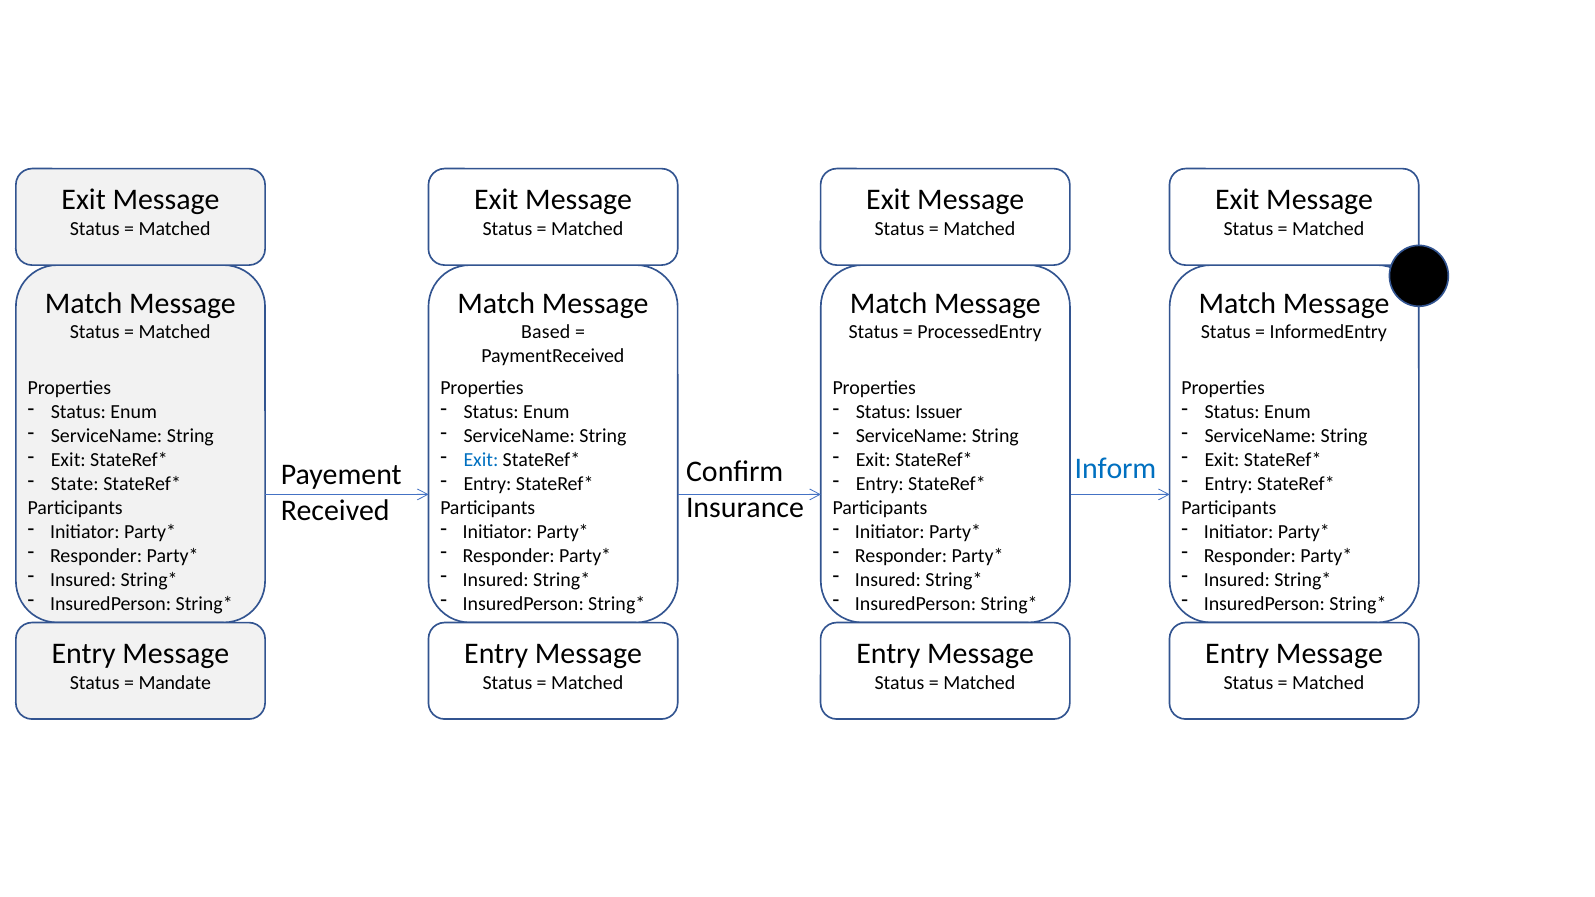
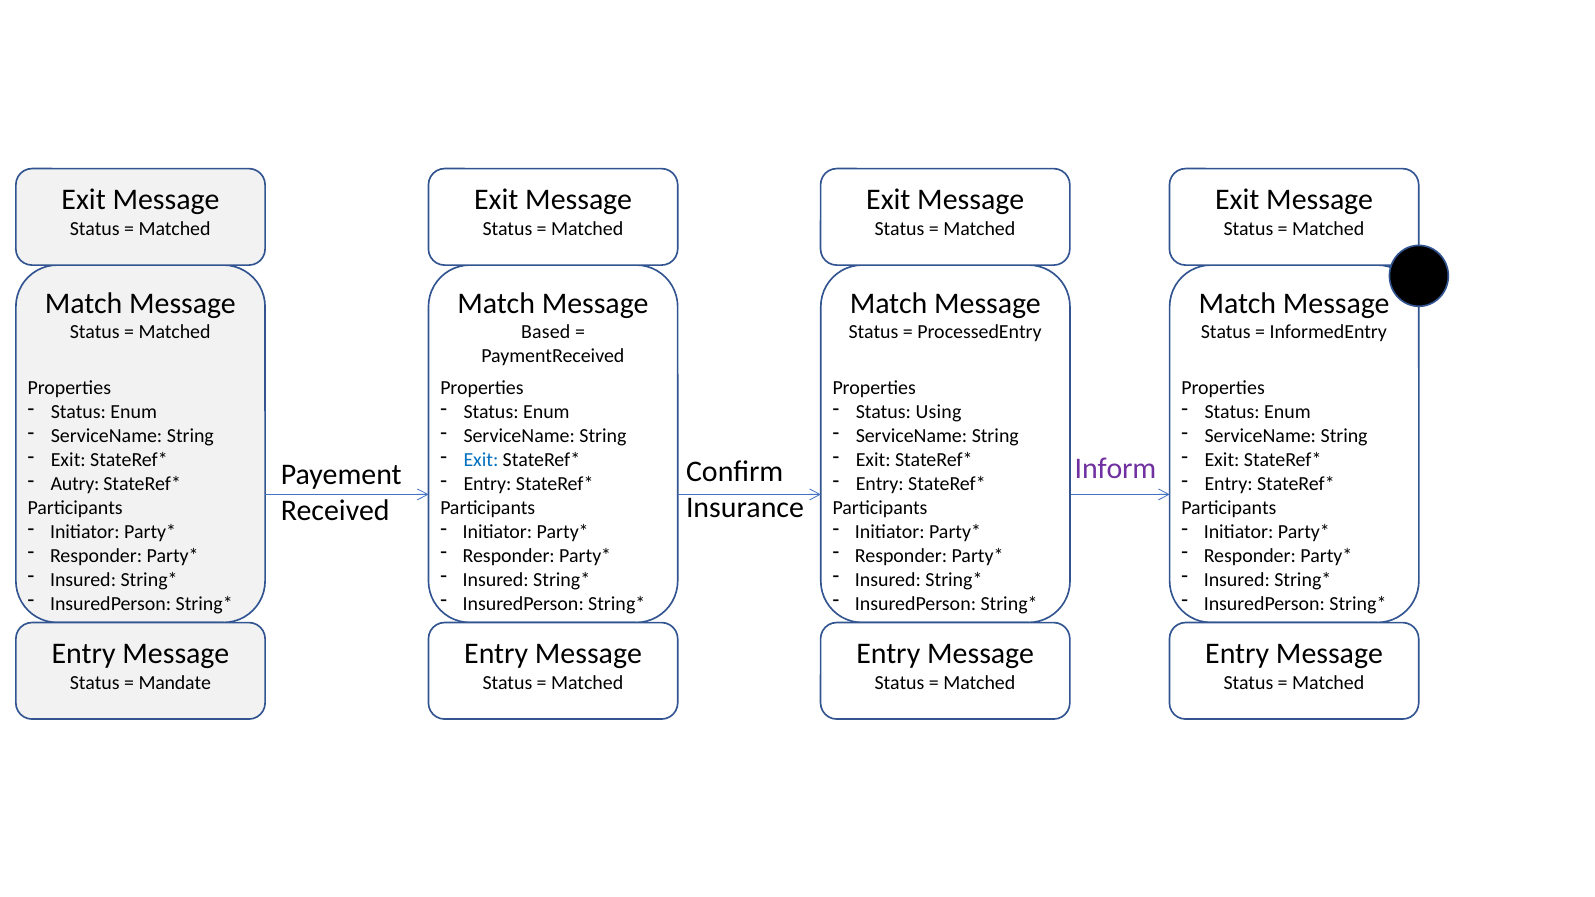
Issuer: Issuer -> Using (939, 412)
Inform colour: blue -> purple (1115, 469)
State: State -> Autry (75, 484)
